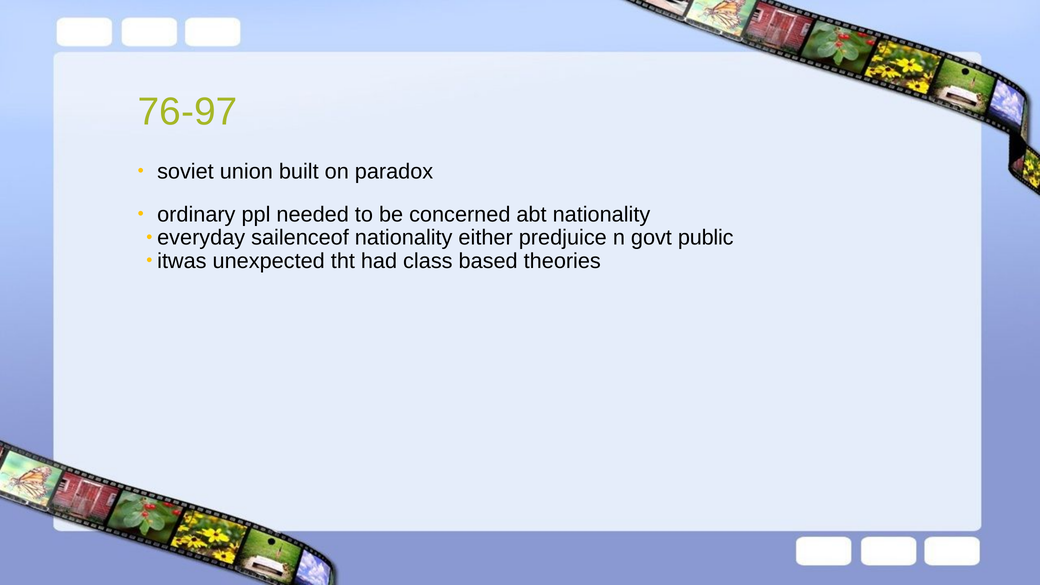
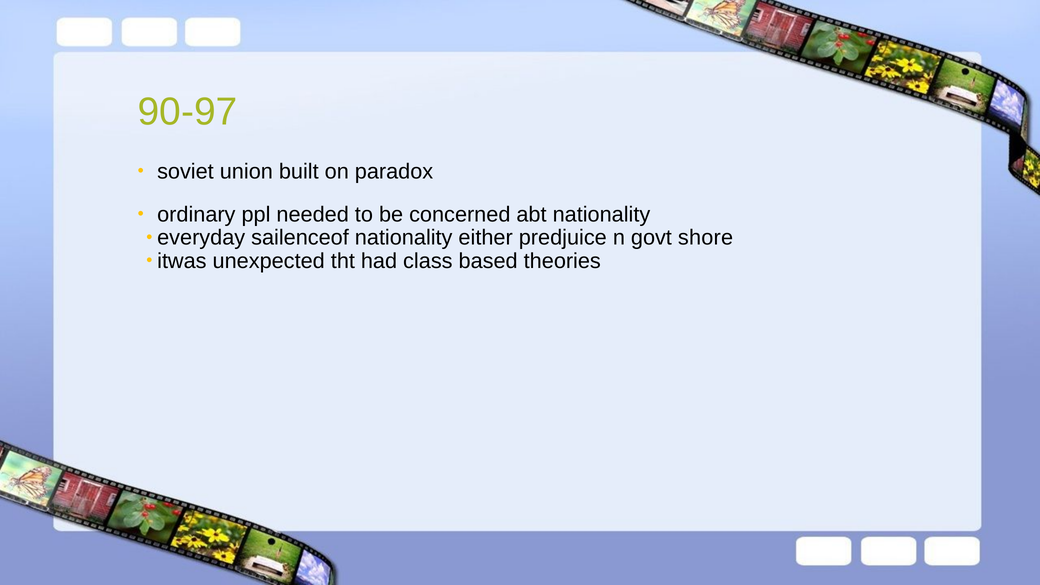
76-97: 76-97 -> 90-97 (188, 112)
public: public -> shore (706, 238)
